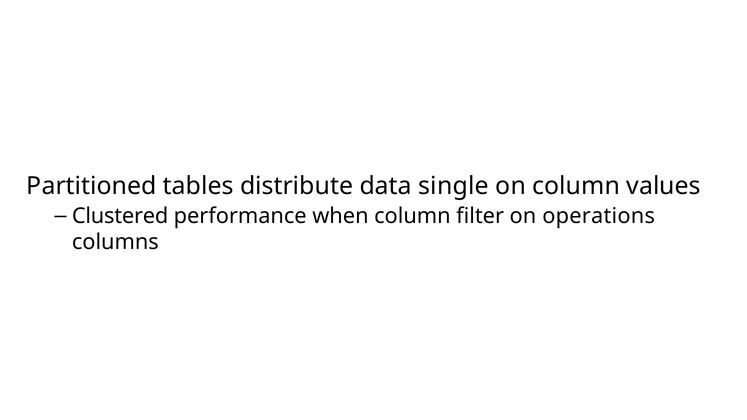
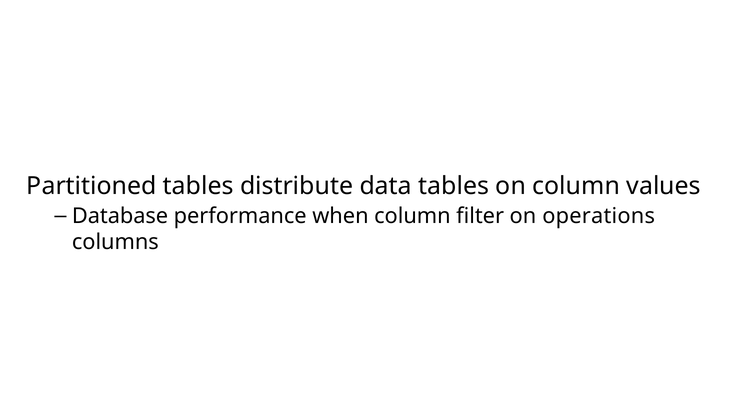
data single: single -> tables (454, 186)
Clustered: Clustered -> Database (120, 216)
